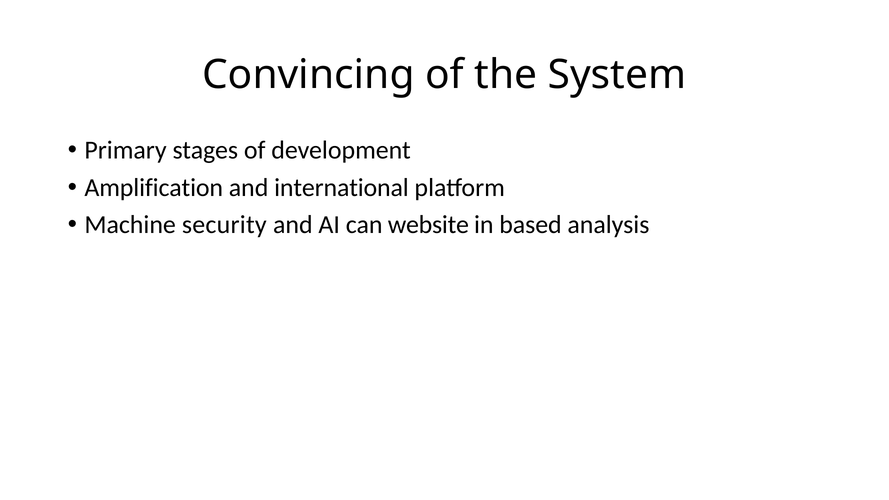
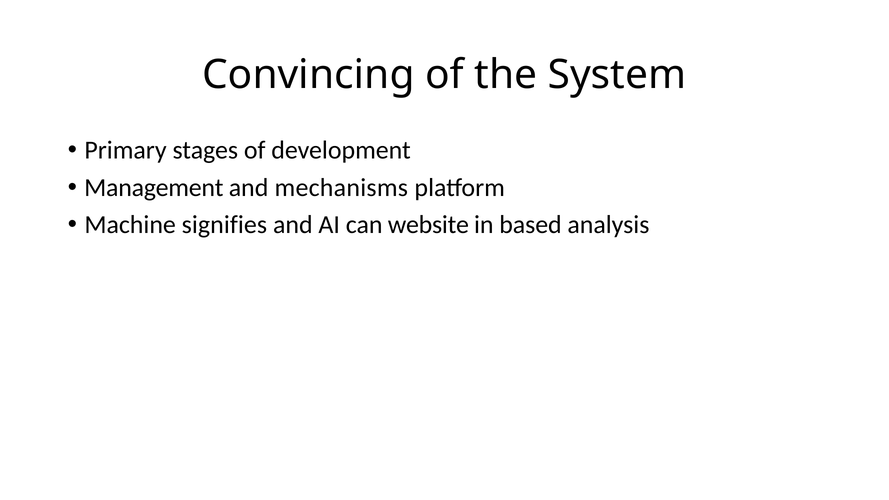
Amplification: Amplification -> Management (154, 188)
international: international -> mechanisms (341, 188)
security: security -> signifies (224, 225)
